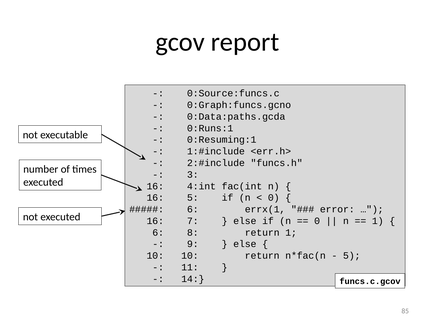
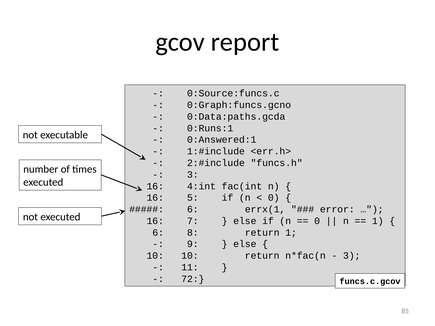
0:Resuming:1: 0:Resuming:1 -> 0:Answered:1 (222, 140)
5: 5 -> 3 (352, 256)
14: 14 -> 72 (193, 279)
